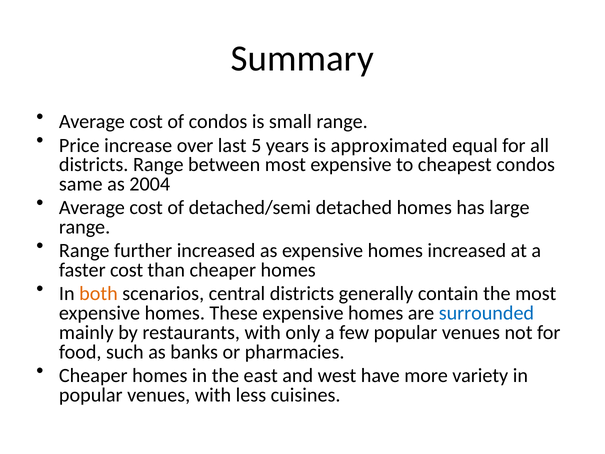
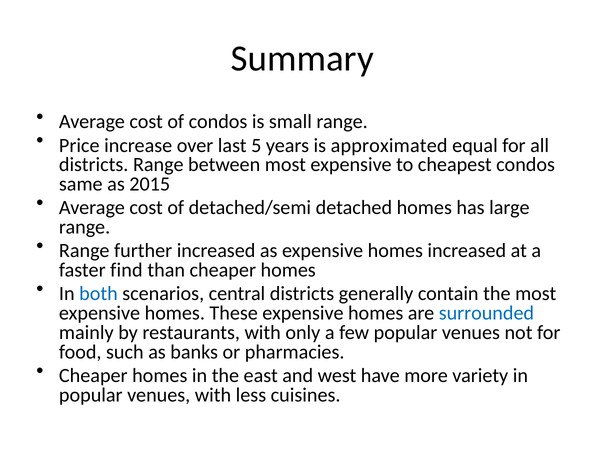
2004: 2004 -> 2015 (150, 184)
faster cost: cost -> find (126, 270)
both colour: orange -> blue (98, 294)
